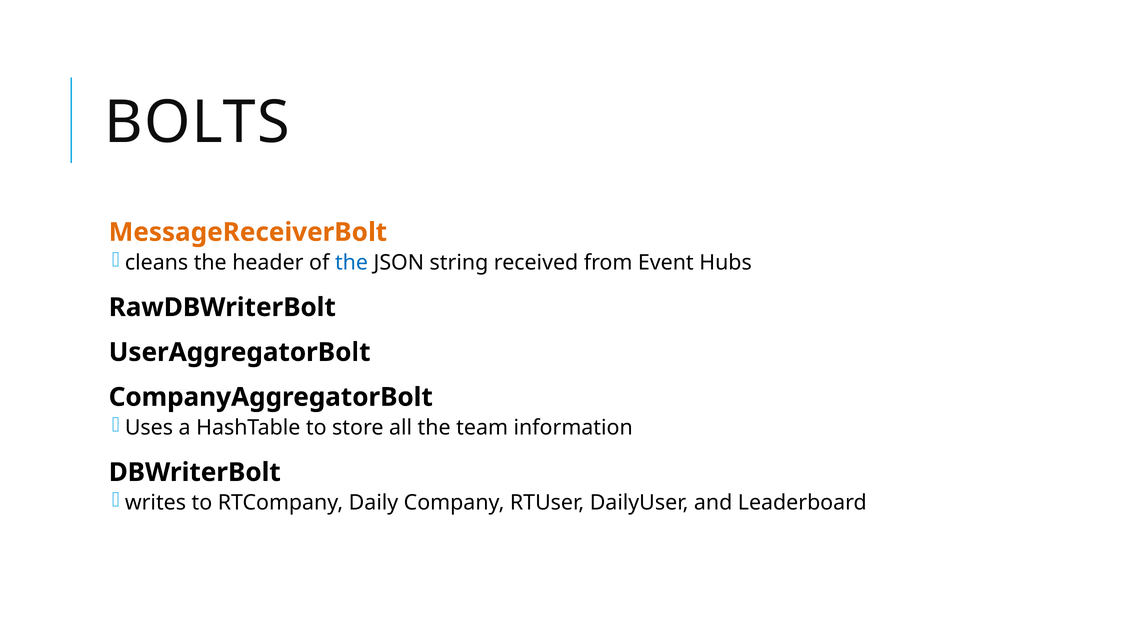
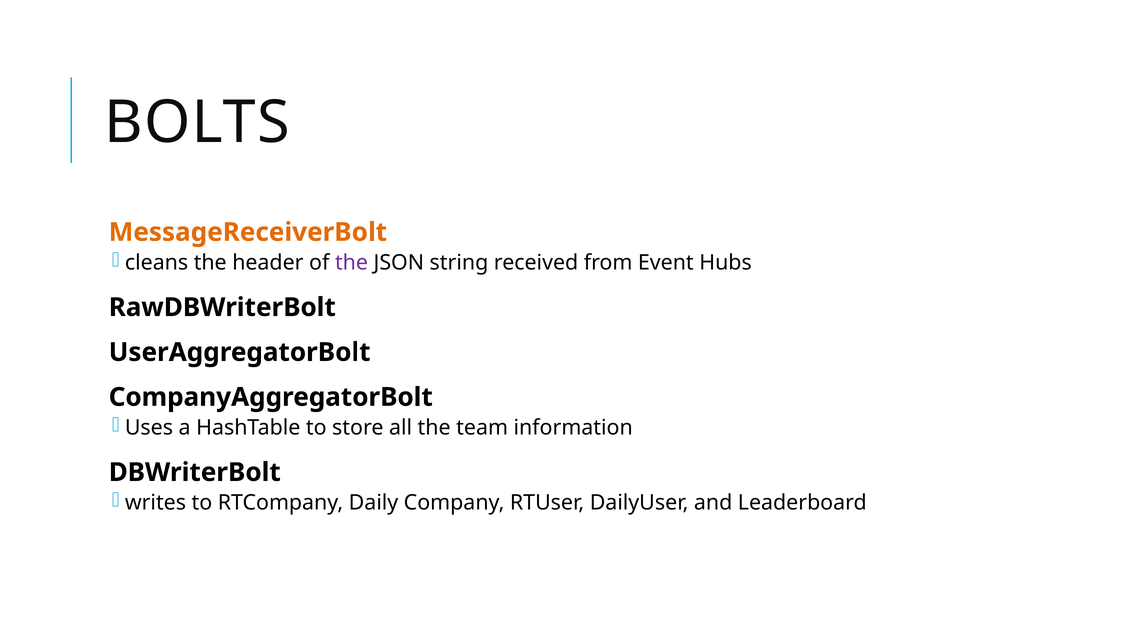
the colour: blue -> purple (352, 263)
